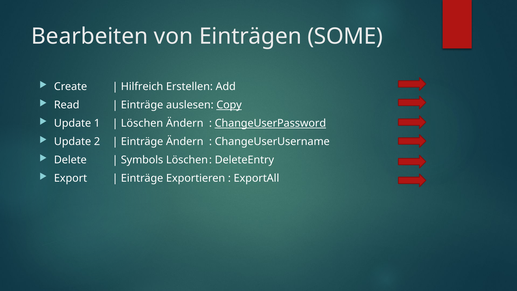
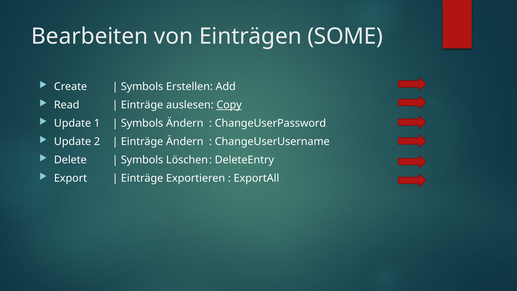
Hilfreich: Hilfreich -> Symbols (142, 87)
Löschen: Löschen -> Symbols (142, 123)
ChangeUserPassword underline: present -> none (270, 123)
